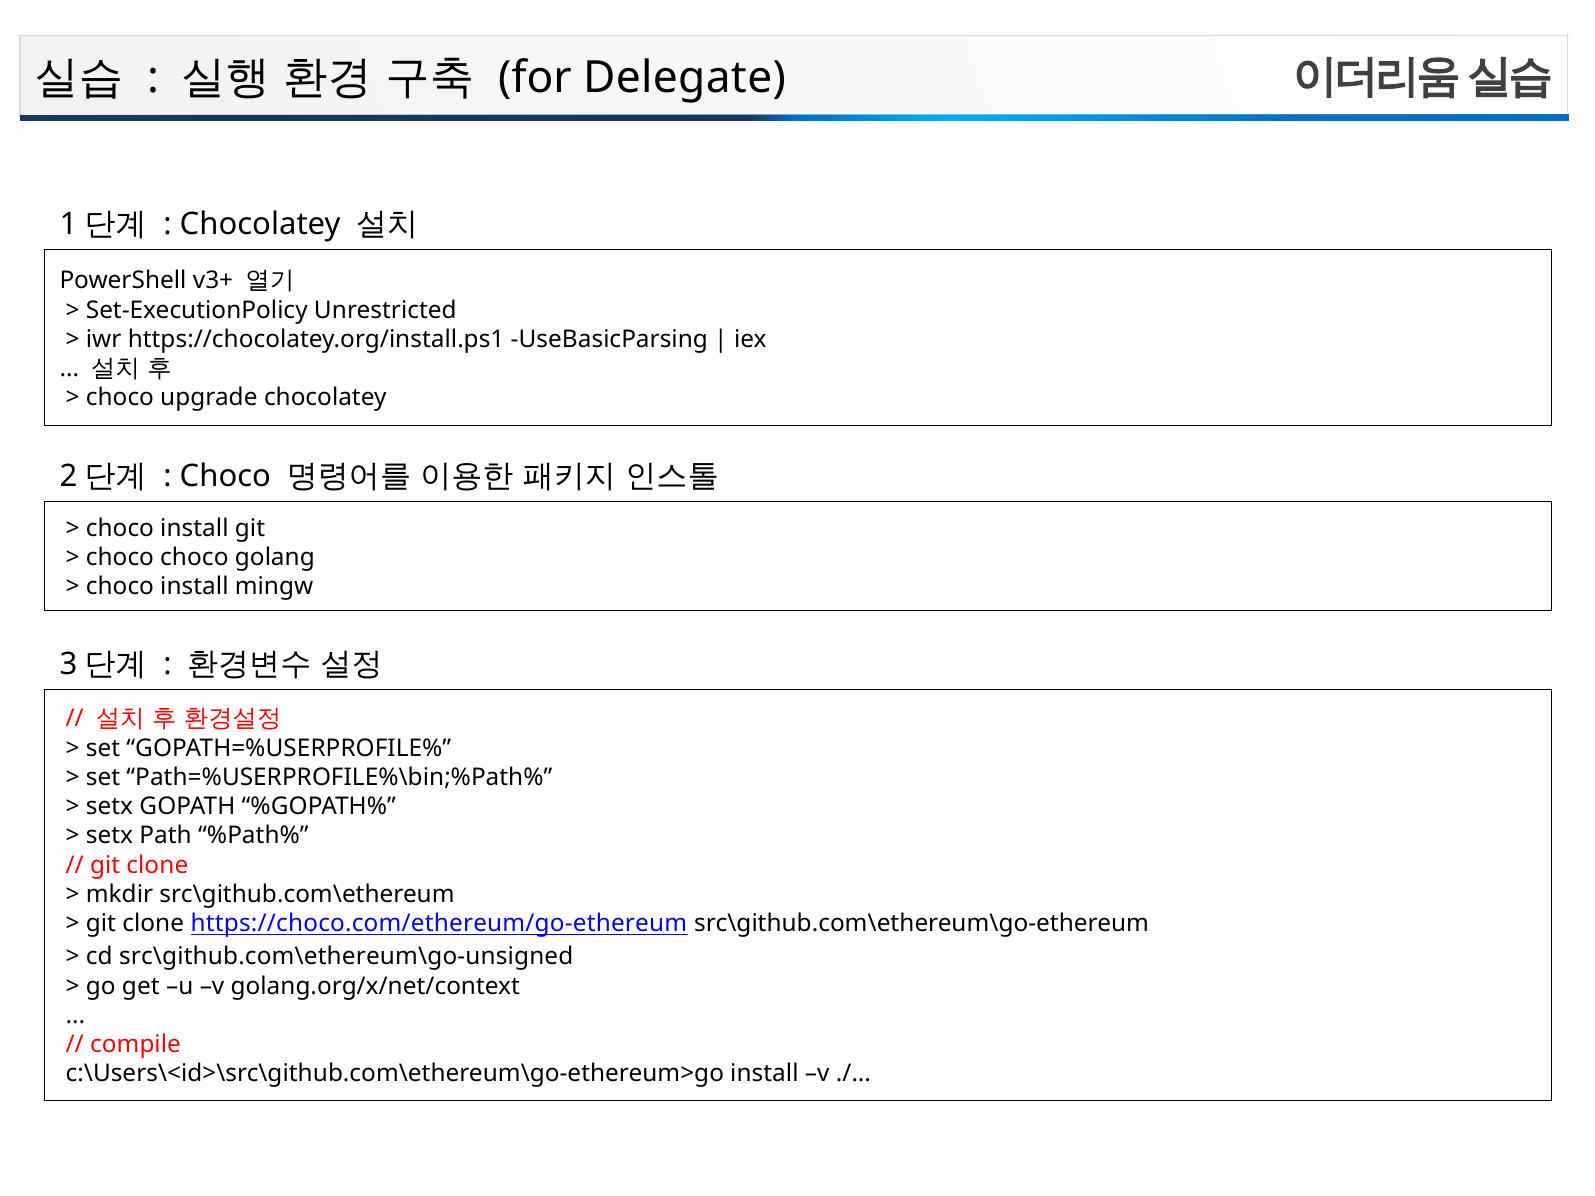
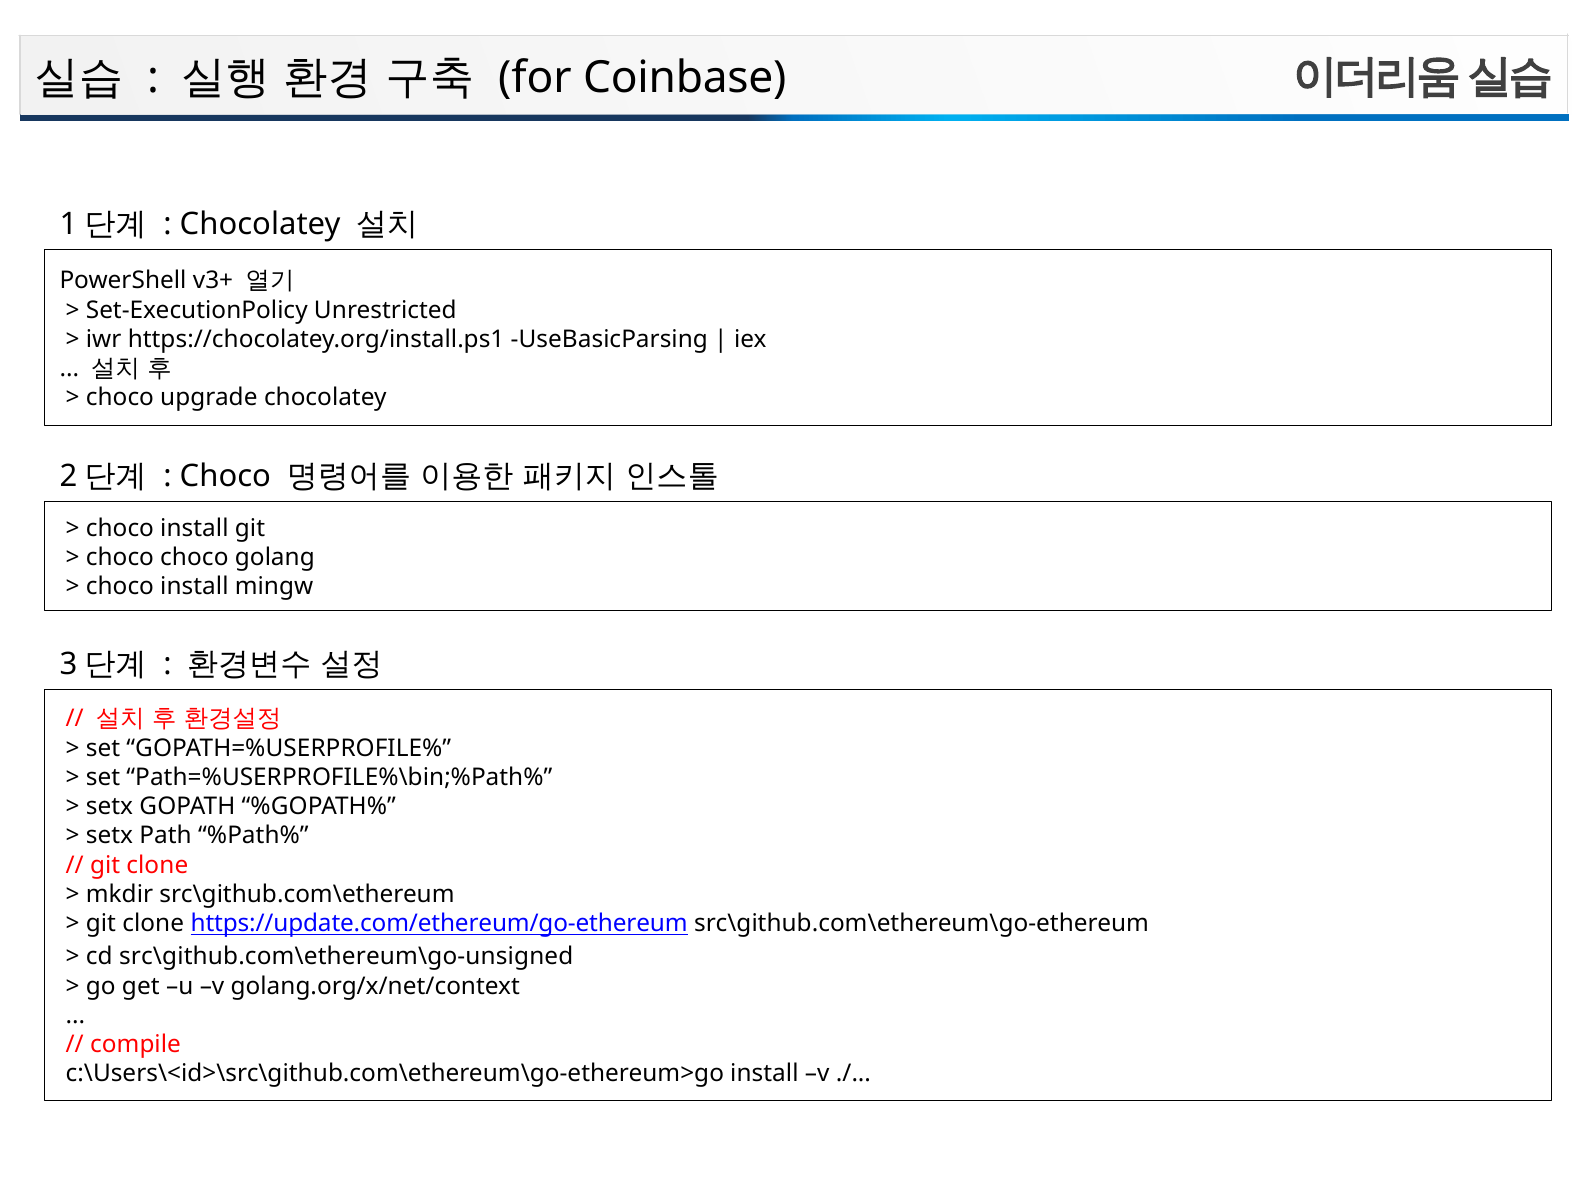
Delegate: Delegate -> Coinbase (685, 78)
https://choco.com/ethereum/go-ethereum: https://choco.com/ethereum/go-ethereum -> https://update.com/ethereum/go-ethereum (439, 924)
